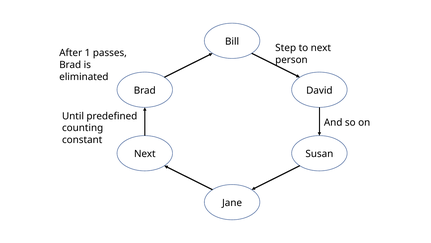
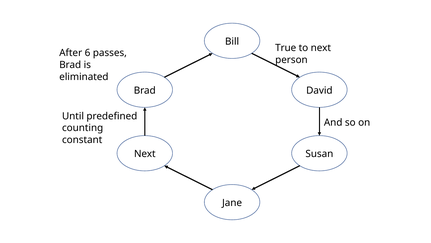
Step: Step -> True (286, 48)
1: 1 -> 6 (88, 53)
